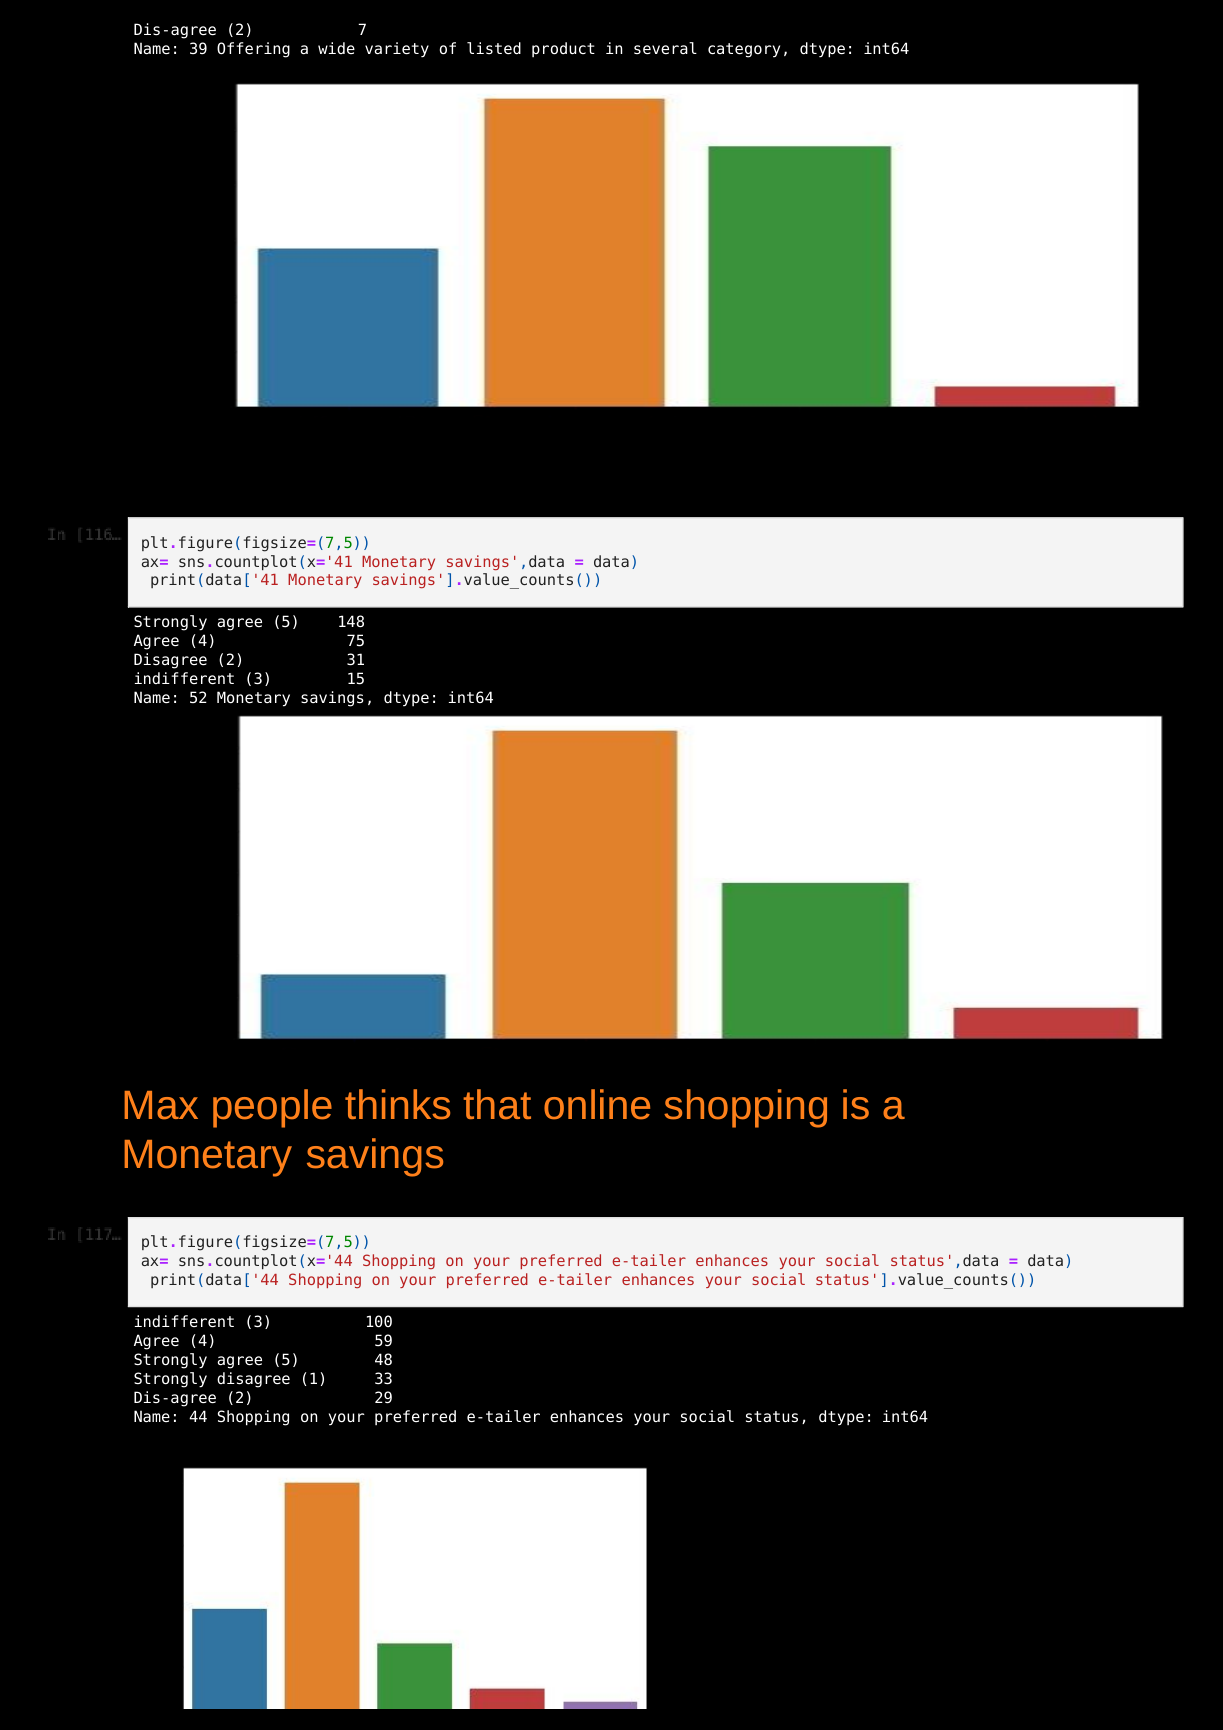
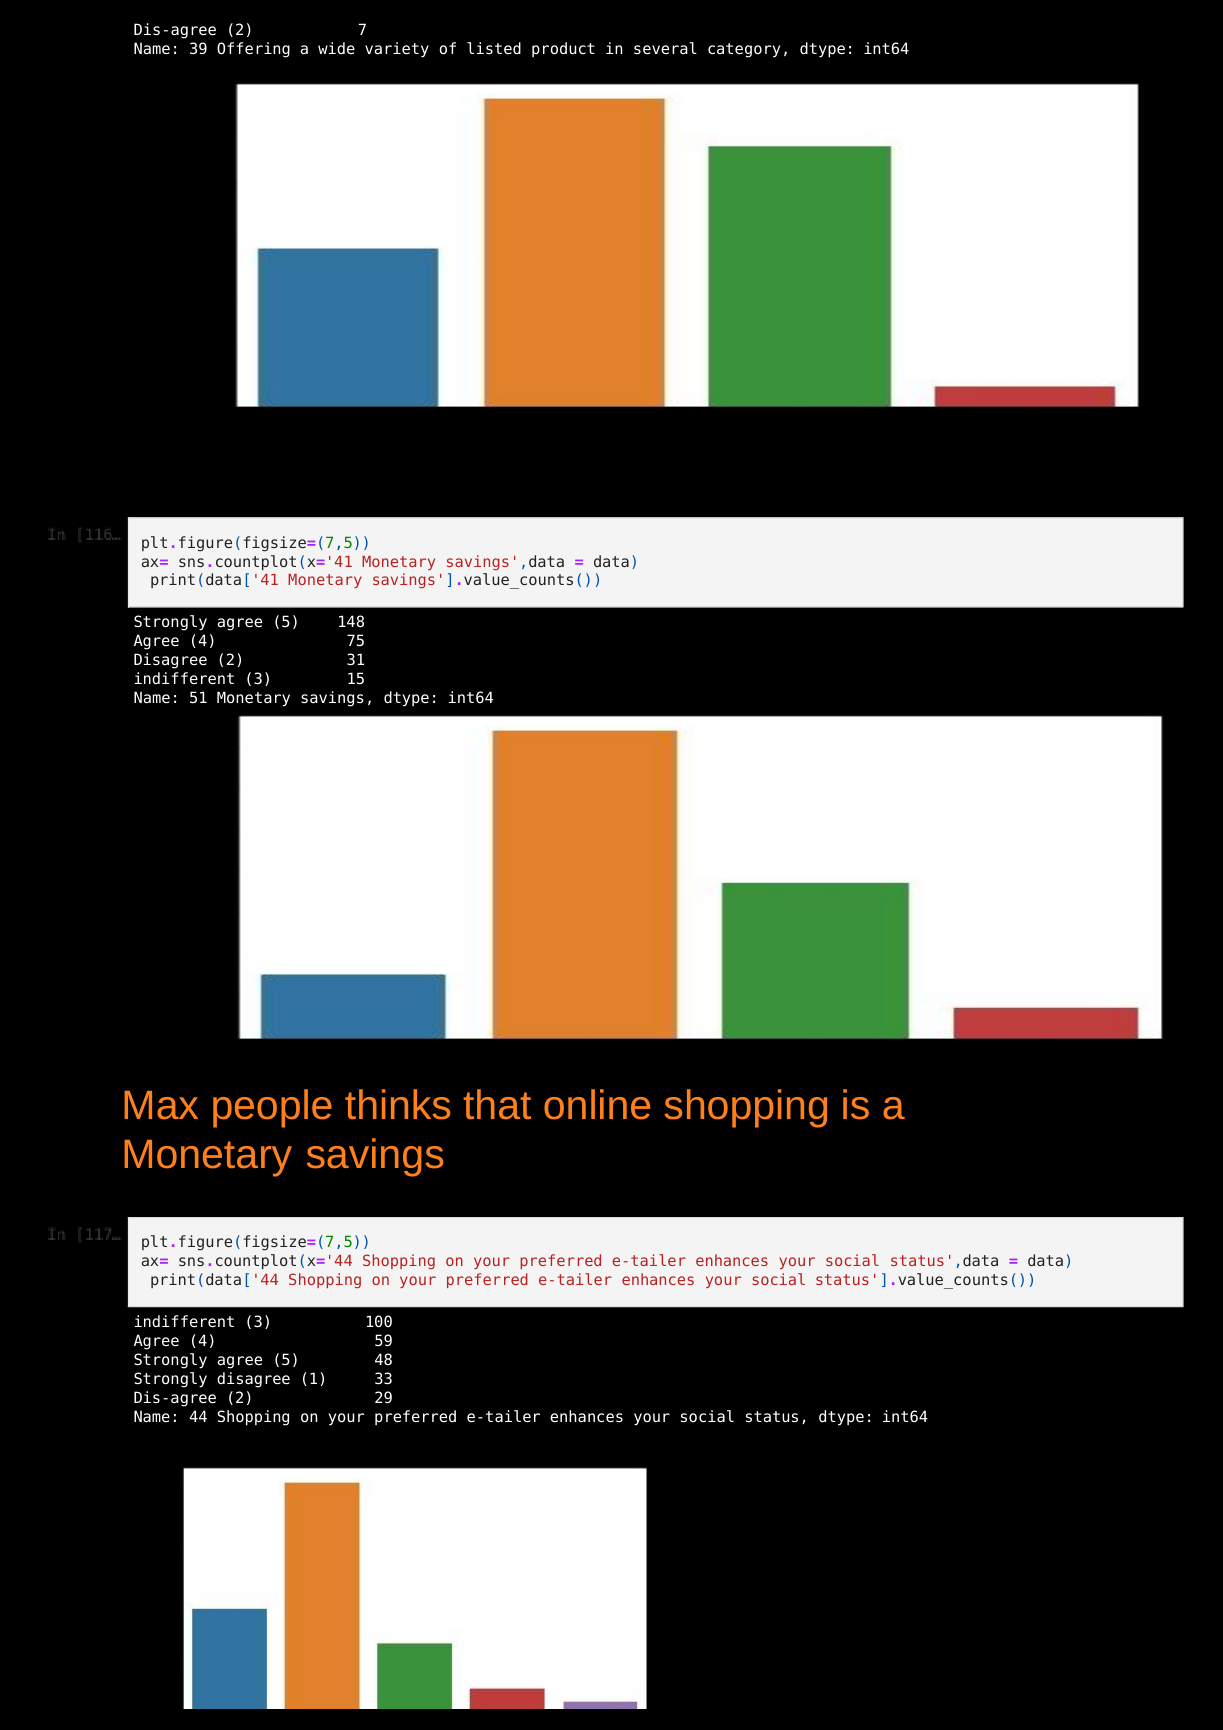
52: 52 -> 51 (198, 698)
